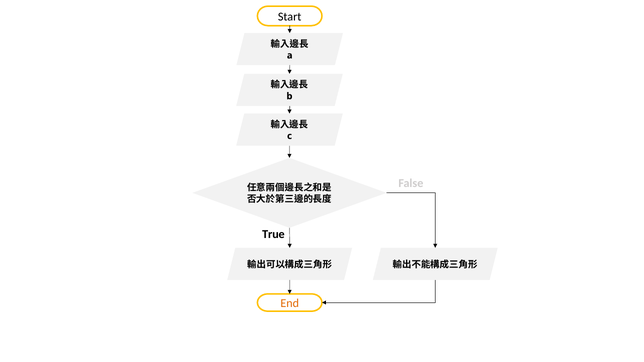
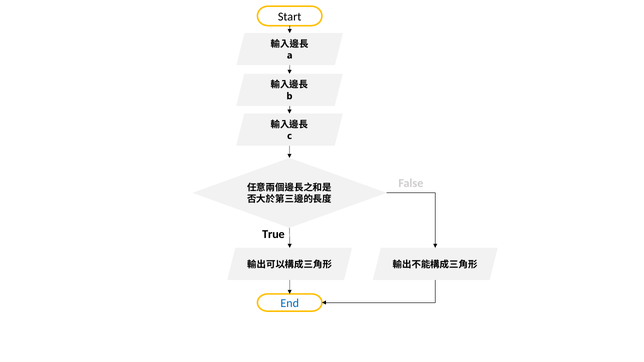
End colour: orange -> blue (290, 304)
